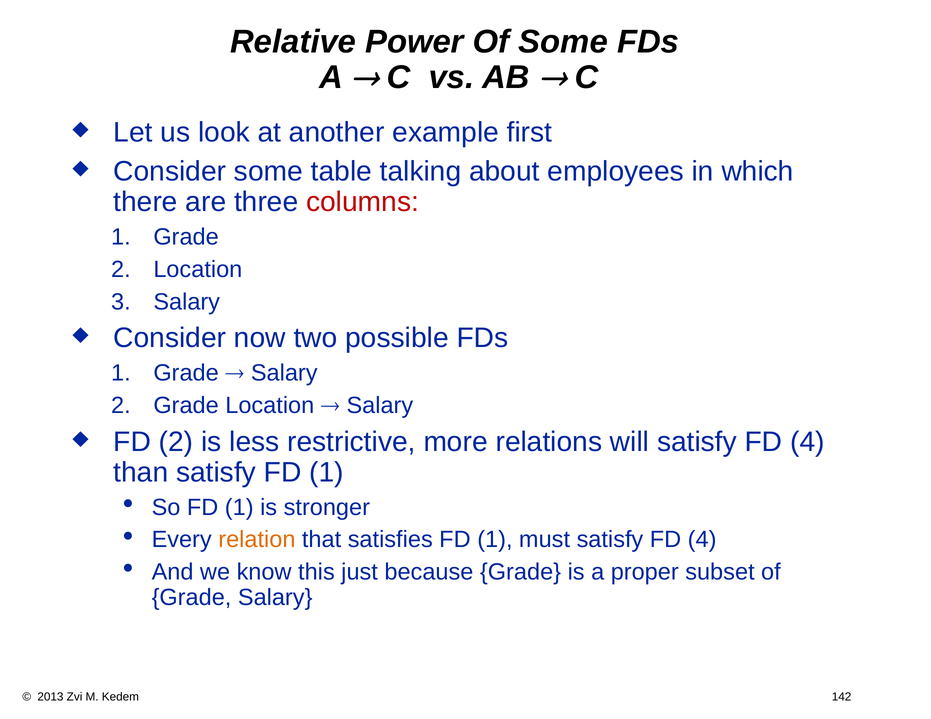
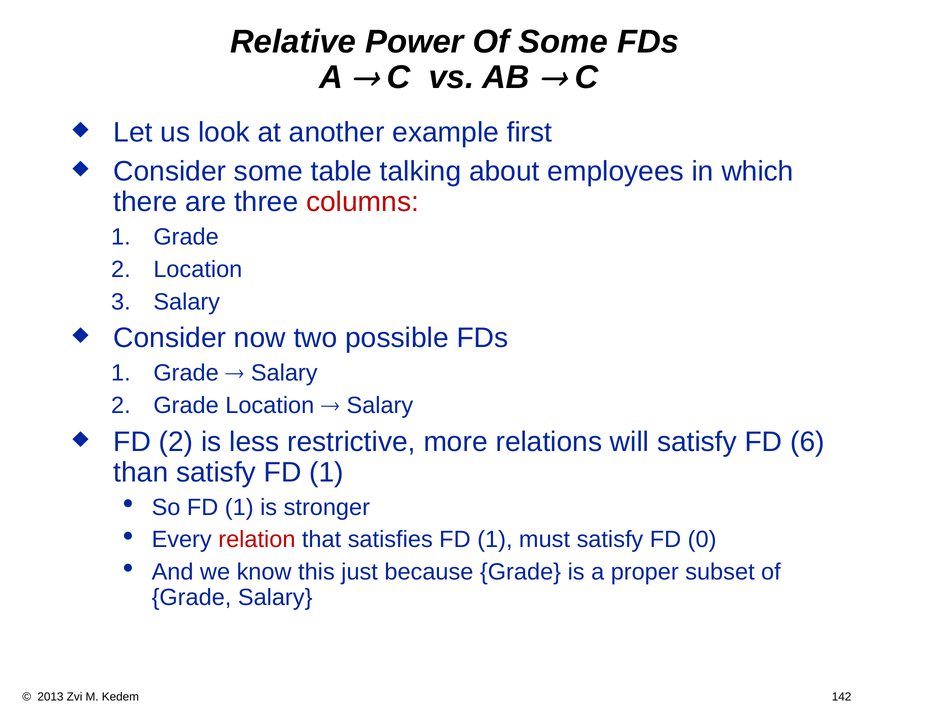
will satisfy FD 4: 4 -> 6 (807, 442)
relation colour: orange -> red (257, 540)
must satisfy FD 4: 4 -> 0 (702, 540)
